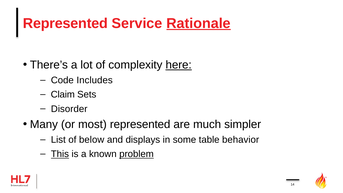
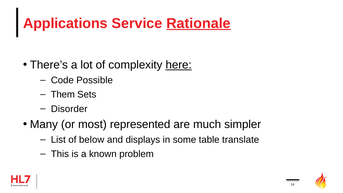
Represented: Represented -> Applications (65, 23)
Includes: Includes -> Possible (95, 80)
Claim: Claim -> Them (63, 95)
behavior: behavior -> translate (241, 140)
This underline: present -> none (60, 154)
problem underline: present -> none (136, 154)
